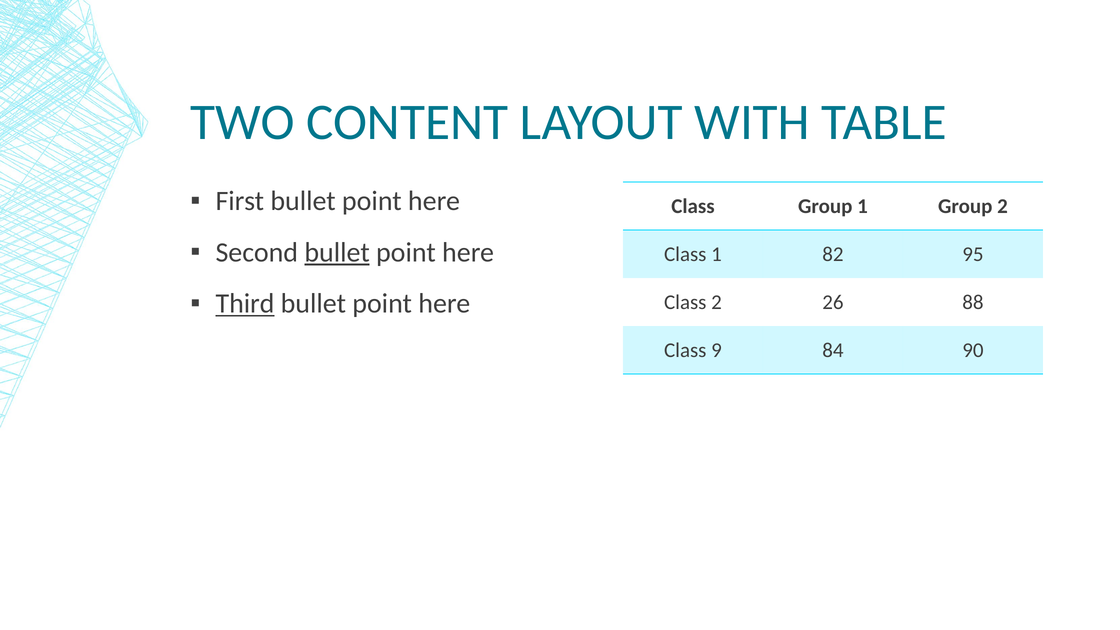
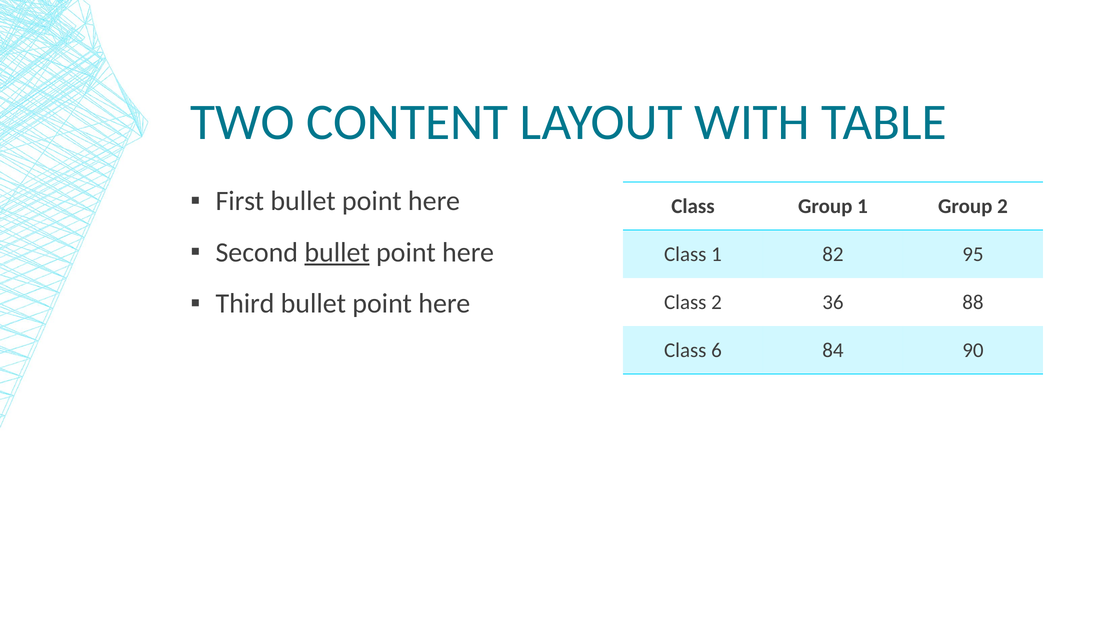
Third underline: present -> none (245, 304)
26: 26 -> 36 (833, 302)
9: 9 -> 6 (717, 350)
